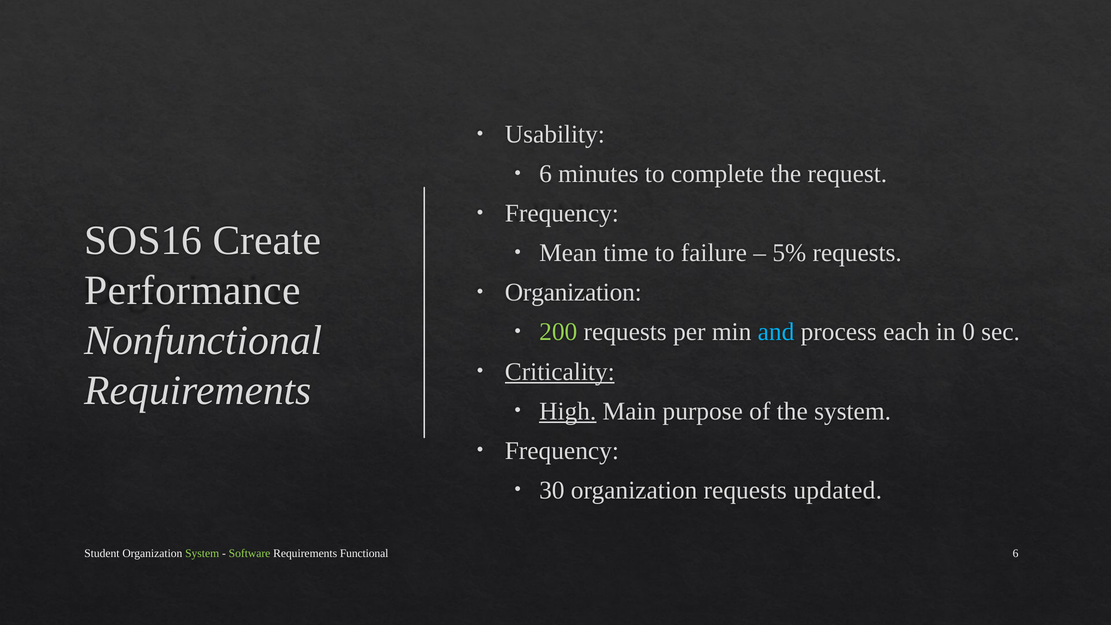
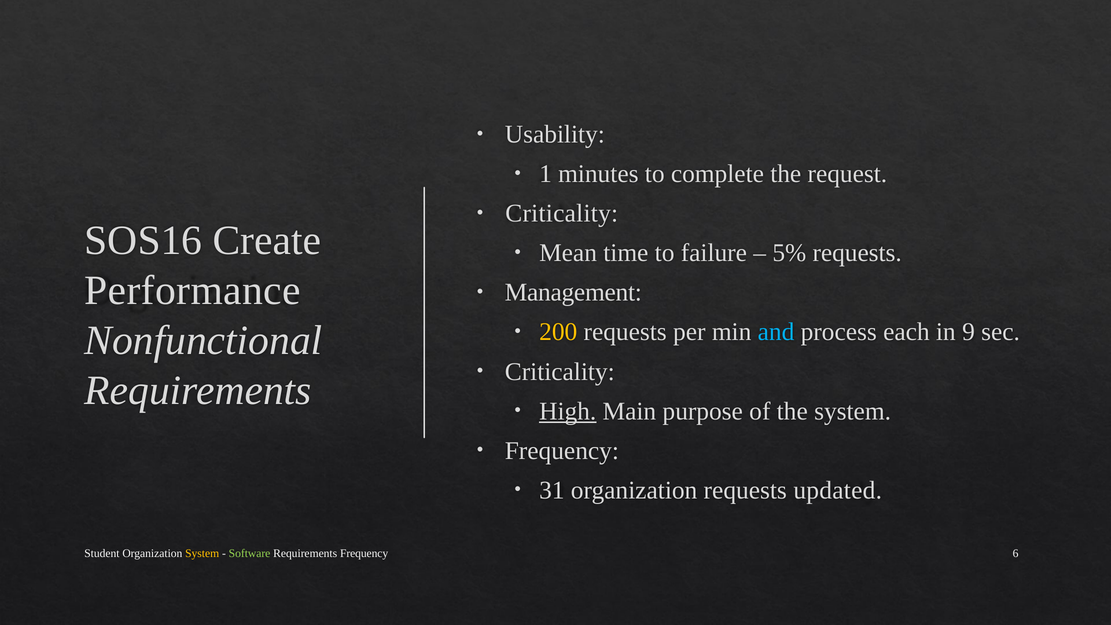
6: 6 -> 1 (546, 174)
Frequency: Frequency -> Criticality (562, 213)
Organization: Organization -> Management (573, 293)
200 colour: light green -> yellow (558, 332)
0: 0 -> 9 (969, 332)
Criticality underline: present -> none (560, 372)
30: 30 -> 31 (552, 490)
System colour: light green -> yellow (202, 553)
Requirements Functional: Functional -> Frequency (364, 553)
